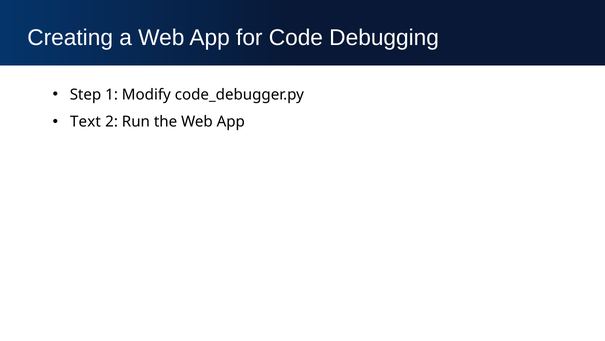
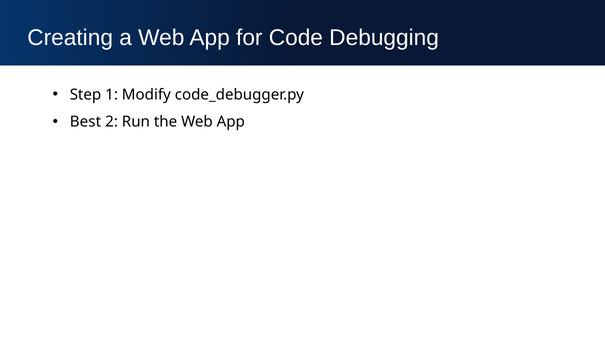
Text: Text -> Best (85, 122)
